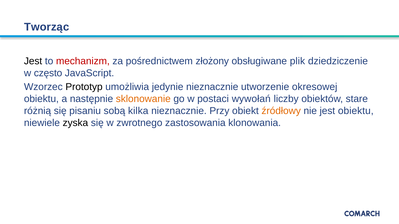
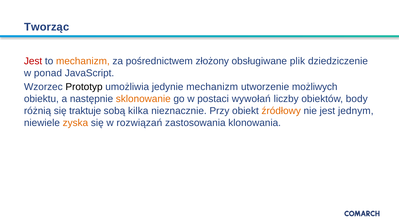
Jest colour: black -> red (33, 61)
mechanizm colour: red -> orange (83, 61)
często: często -> ponad (48, 73)
jedynie nieznacznie: nieznacznie -> mechanizm (212, 87)
okresowej: okresowej -> możliwych (315, 87)
stare: stare -> body (357, 99)
pisaniu: pisaniu -> traktuje (85, 111)
jest obiektu: obiektu -> jednym (356, 111)
zyska colour: black -> orange (75, 123)
zwrotnego: zwrotnego -> rozwiązań (139, 123)
